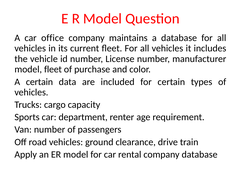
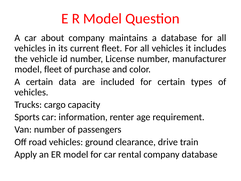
office: office -> about (53, 38)
department: department -> information (83, 117)
